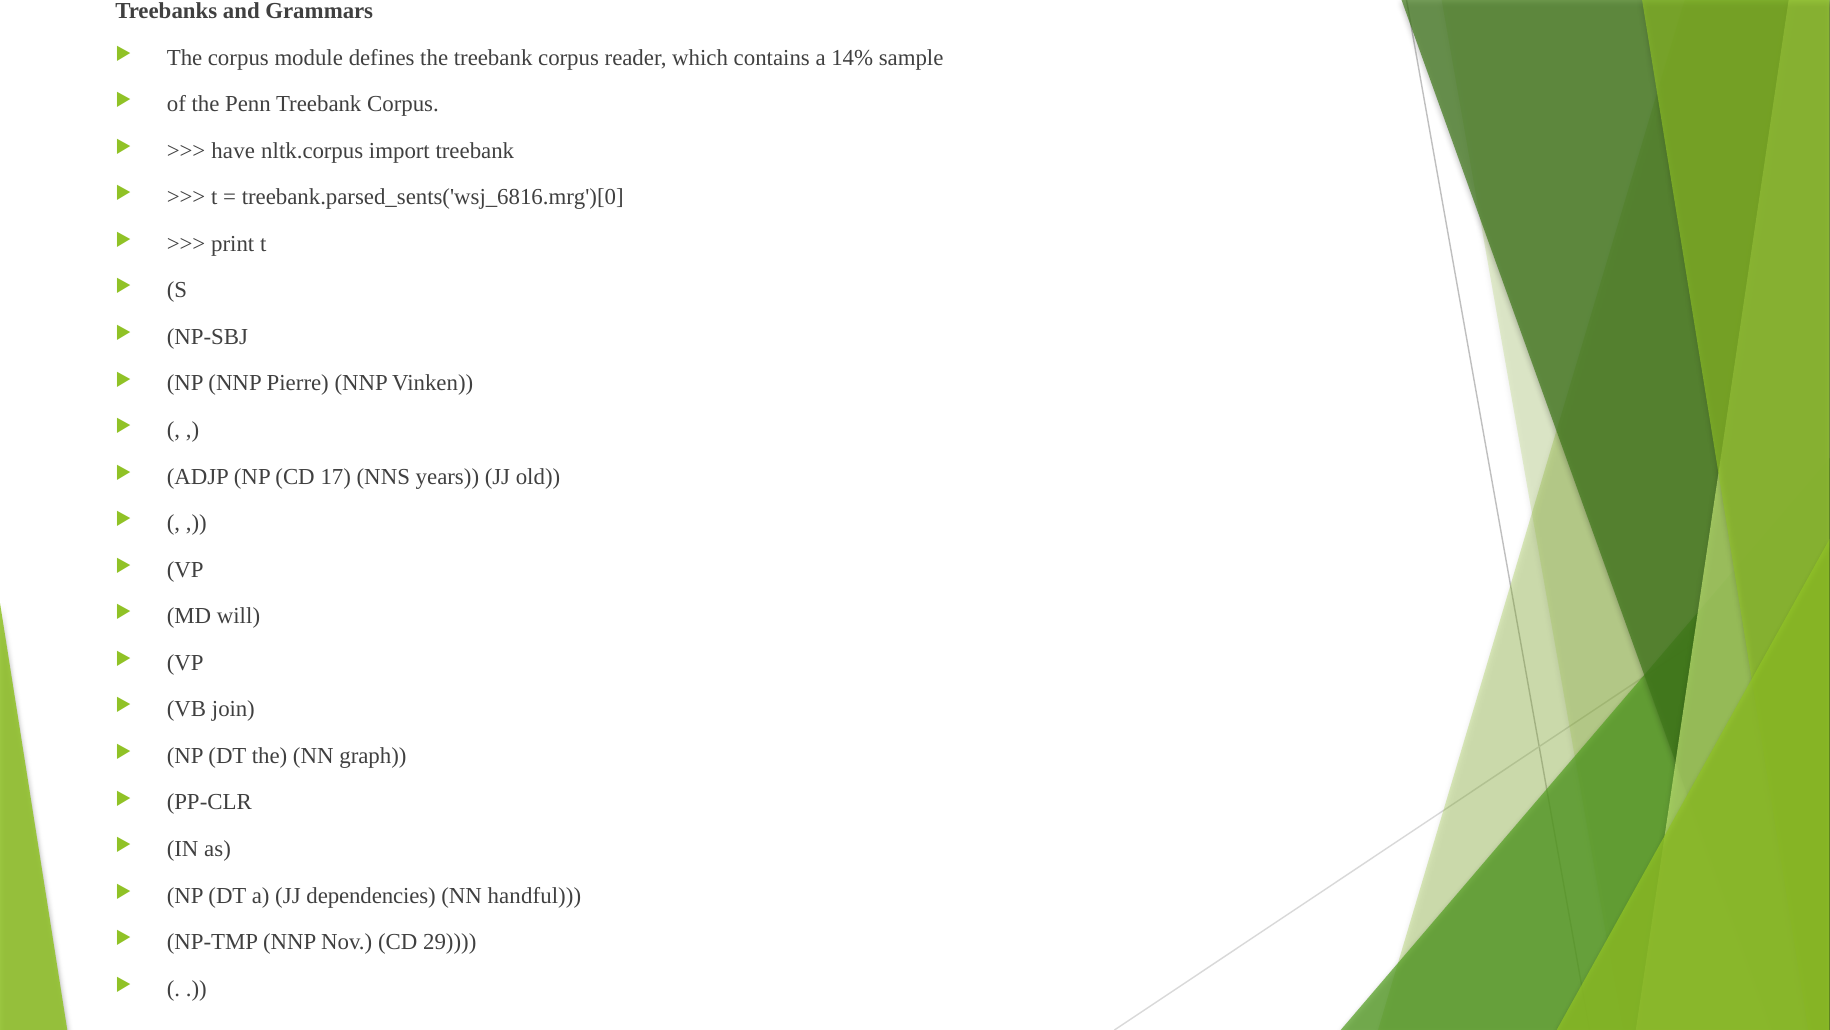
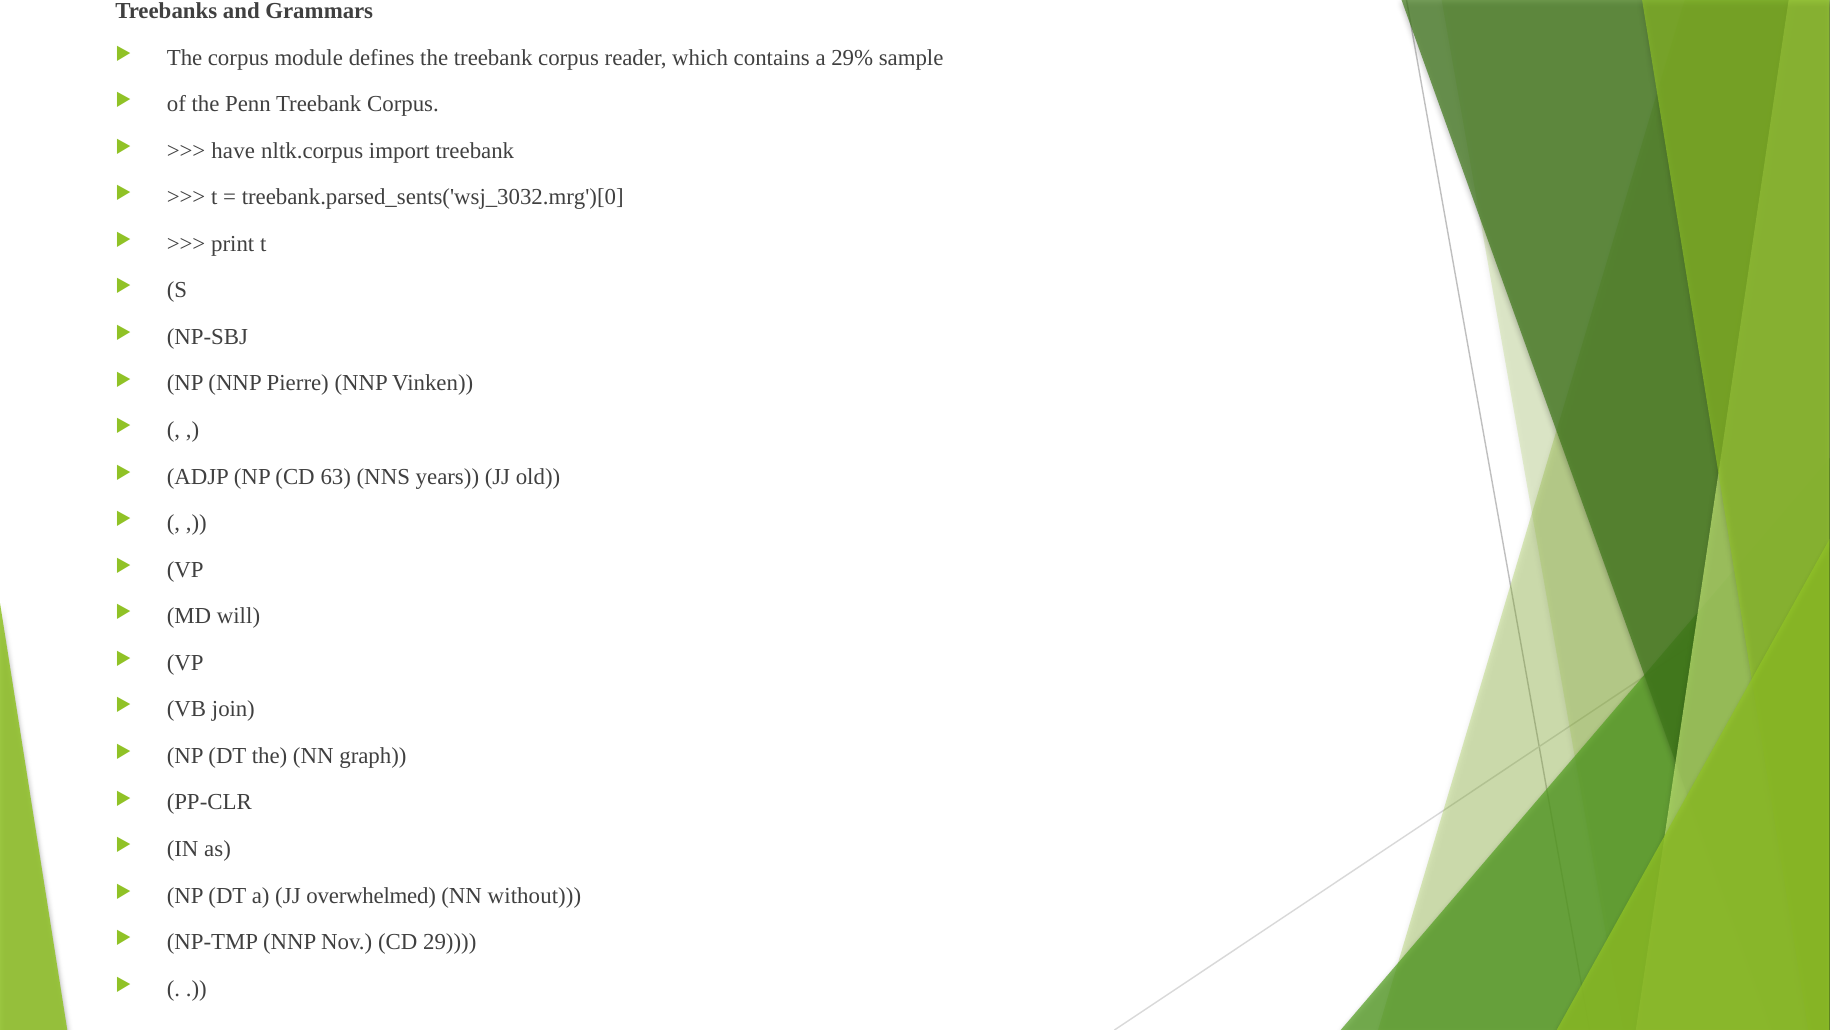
14%: 14% -> 29% (852, 58)
treebank.parsed_sents('wsj_6816.mrg')[0: treebank.parsed_sents('wsj_6816.mrg')[0 -> treebank.parsed_sents('wsj_3032.mrg')[0 (433, 197)
17: 17 -> 63 (336, 476)
dependencies: dependencies -> overwhelmed (371, 895)
handful: handful -> without (534, 895)
